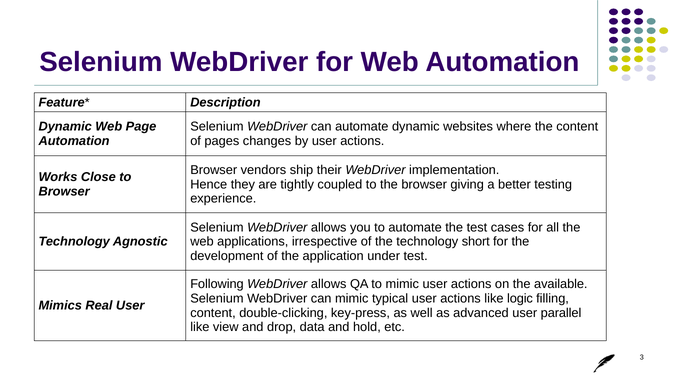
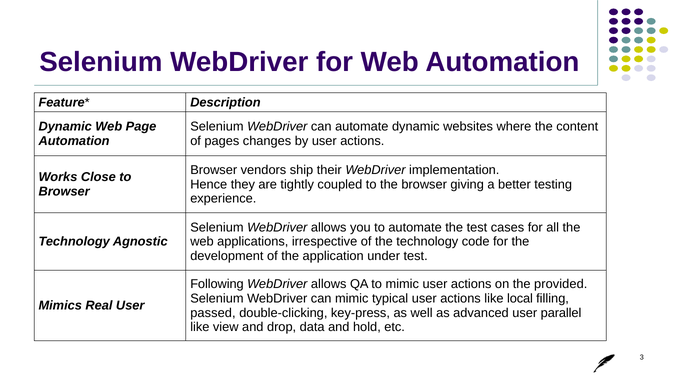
short: short -> code (476, 242)
available: available -> provided (561, 284)
logic: logic -> local (520, 299)
content: content -> passed (213, 313)
